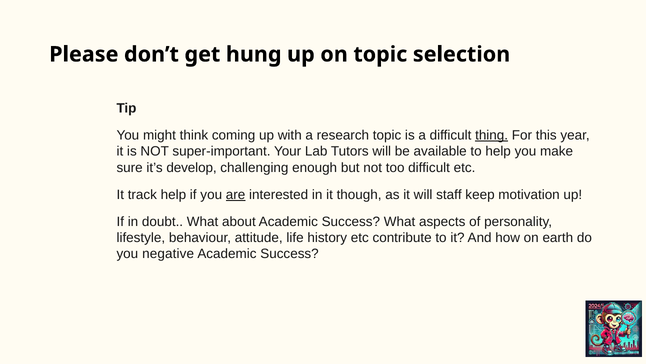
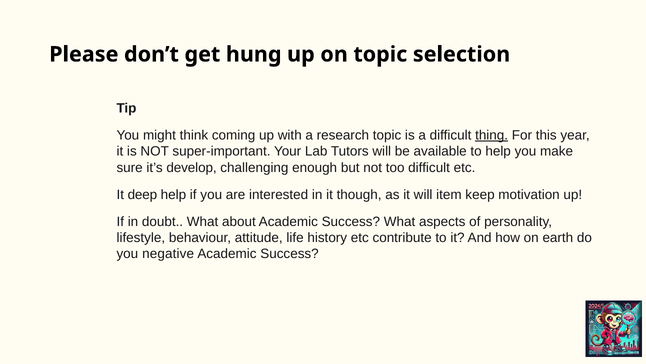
track: track -> deep (142, 194)
are underline: present -> none (236, 194)
staff: staff -> item (449, 194)
